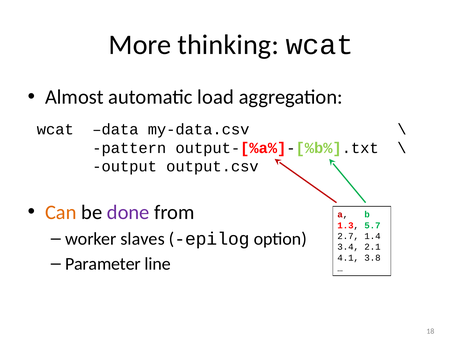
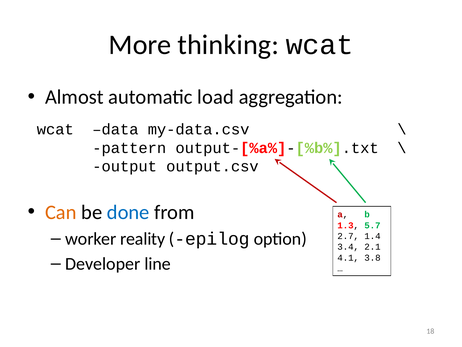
done colour: purple -> blue (128, 212)
slaves: slaves -> reality (143, 238)
Parameter: Parameter -> Developer (103, 264)
